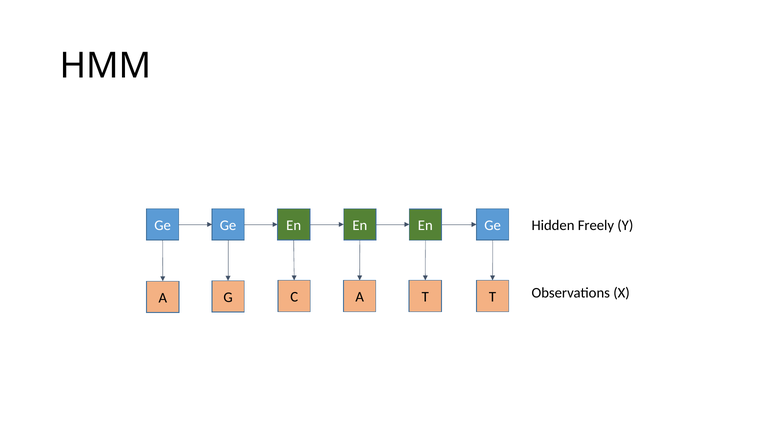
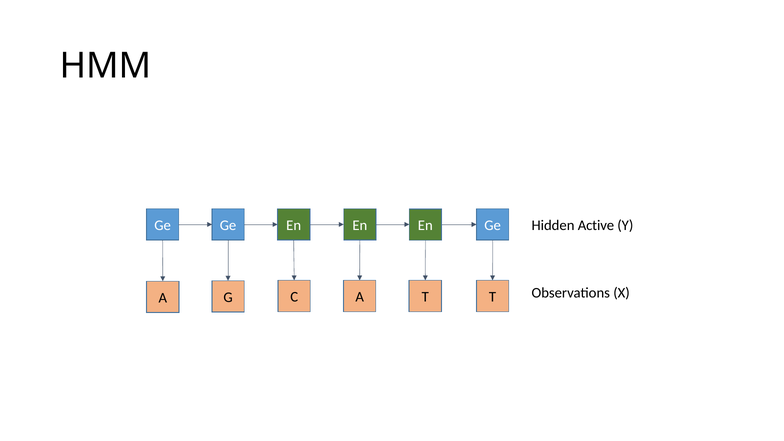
Freely: Freely -> Active (596, 226)
